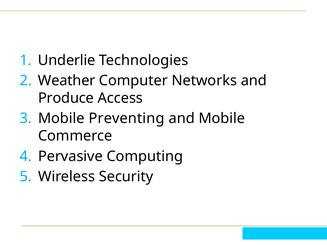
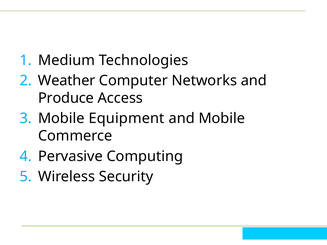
Underlie: Underlie -> Medium (67, 60)
Preventing: Preventing -> Equipment (127, 119)
